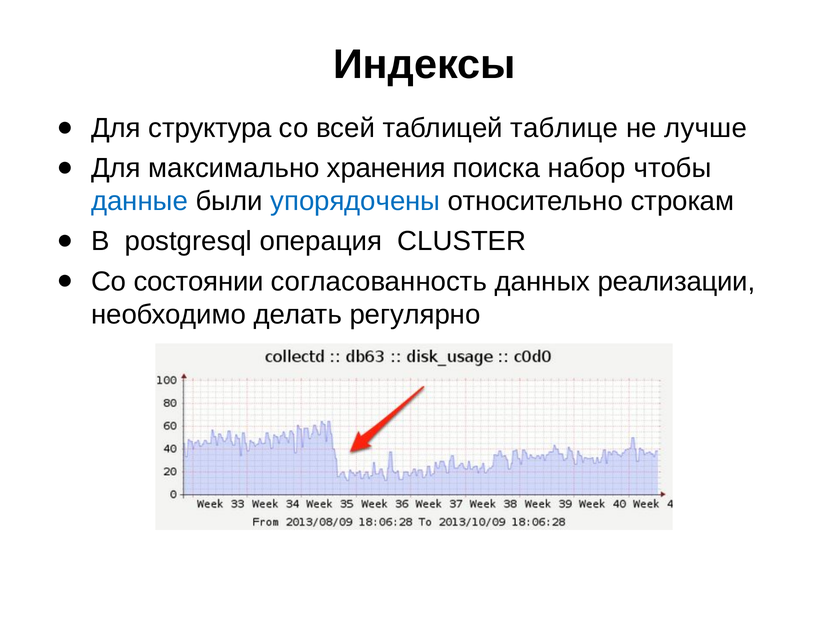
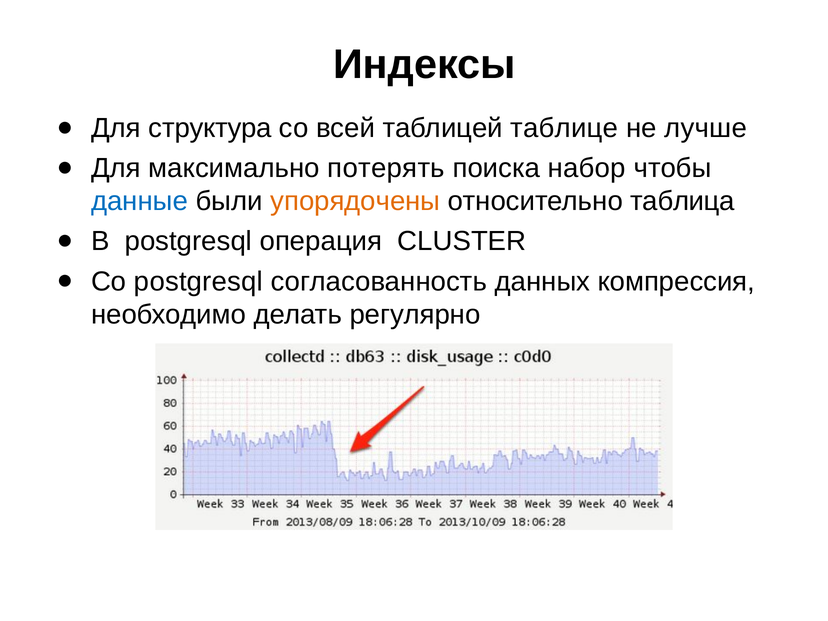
хранения: хранения -> потерять (386, 168)
упорядочены colour: blue -> orange (355, 201)
строкам: строкам -> таблица (682, 201)
Со состоянии: состоянии -> postgresql (198, 281)
реализации: реализации -> компрессия (676, 281)
